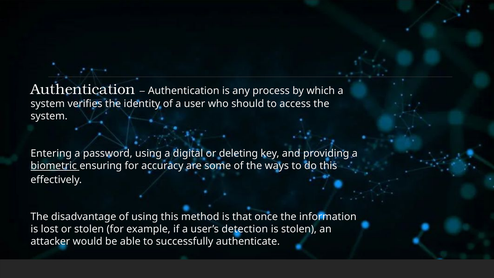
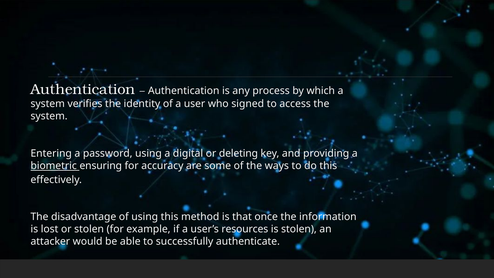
should: should -> signed (248, 104)
detection: detection -> resources (245, 229)
